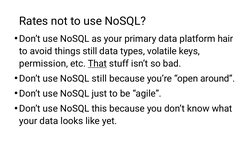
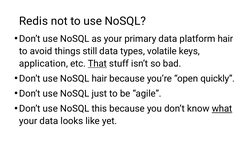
Rates: Rates -> Redis (34, 21)
permission: permission -> application (43, 64)
NoSQL still: still -> hair (99, 79)
around: around -> quickly (218, 79)
what underline: none -> present (222, 109)
